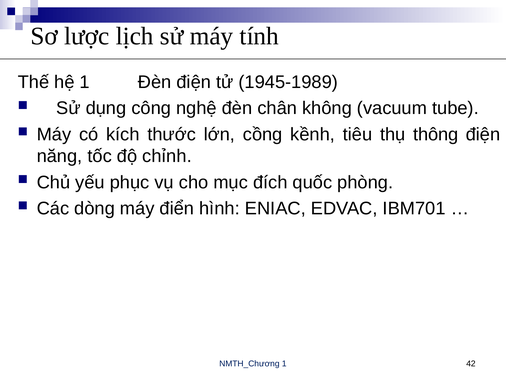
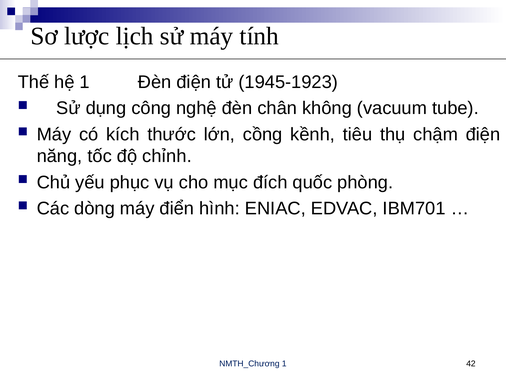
1945-1989: 1945-1989 -> 1945-1923 (288, 82)
thông: thông -> chậm (436, 135)
